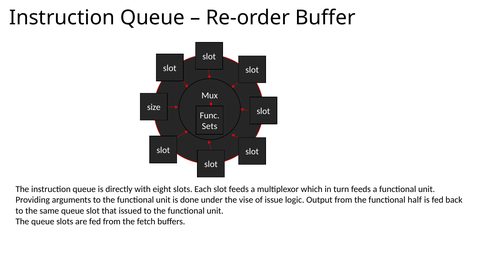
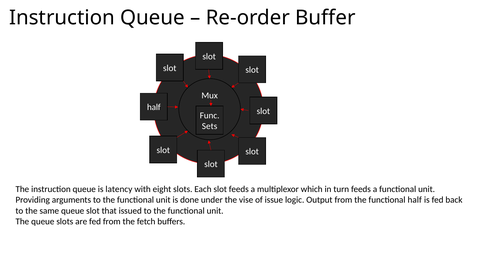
size: size -> half (154, 107)
directly: directly -> latency (119, 189)
